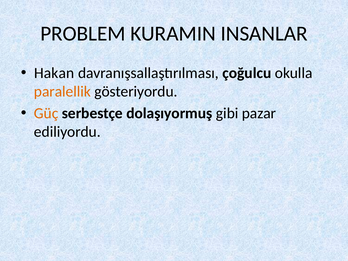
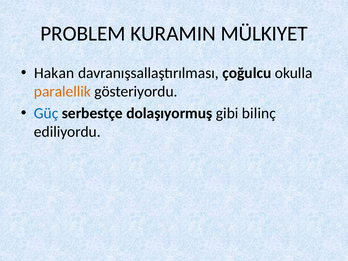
INSANLAR: INSANLAR -> MÜLKIYET (264, 34)
Güç colour: orange -> blue (46, 113)
pazar: pazar -> bilinç (259, 113)
